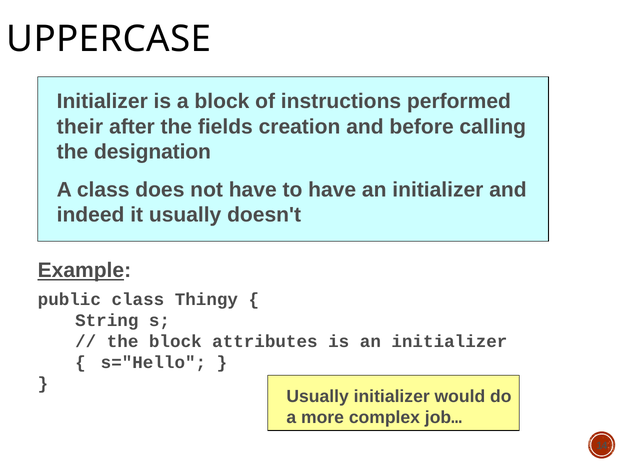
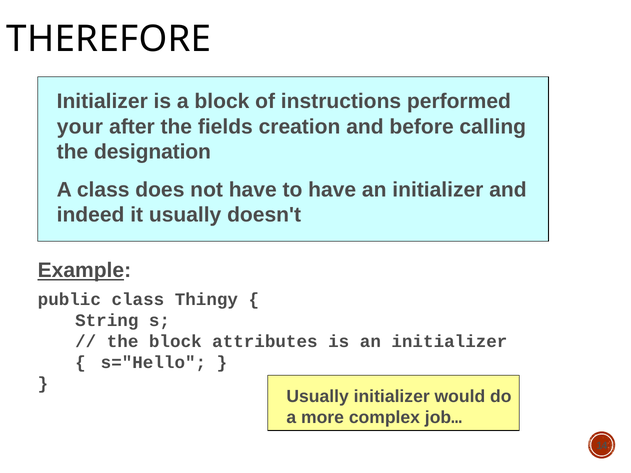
UPPERCASE: UPPERCASE -> THEREFORE (109, 39)
their: their -> your (80, 127)
